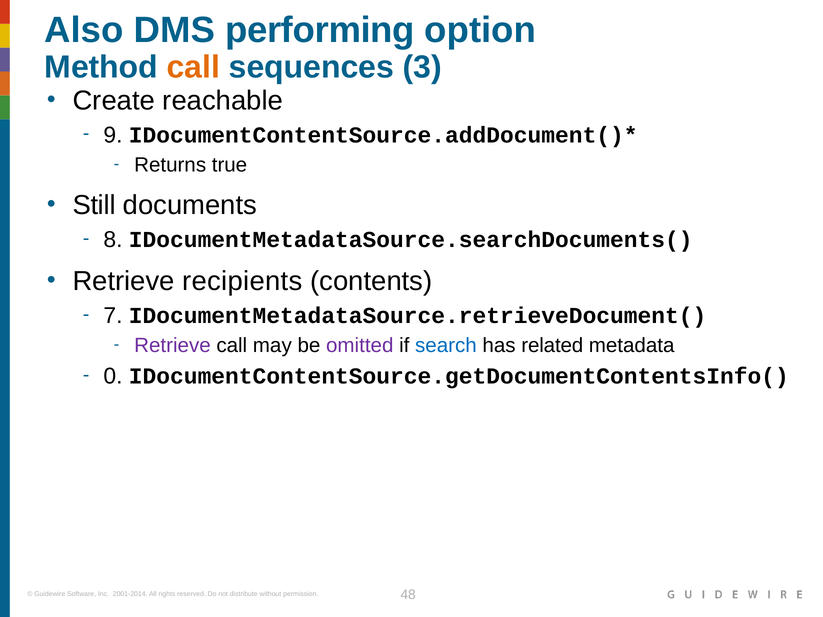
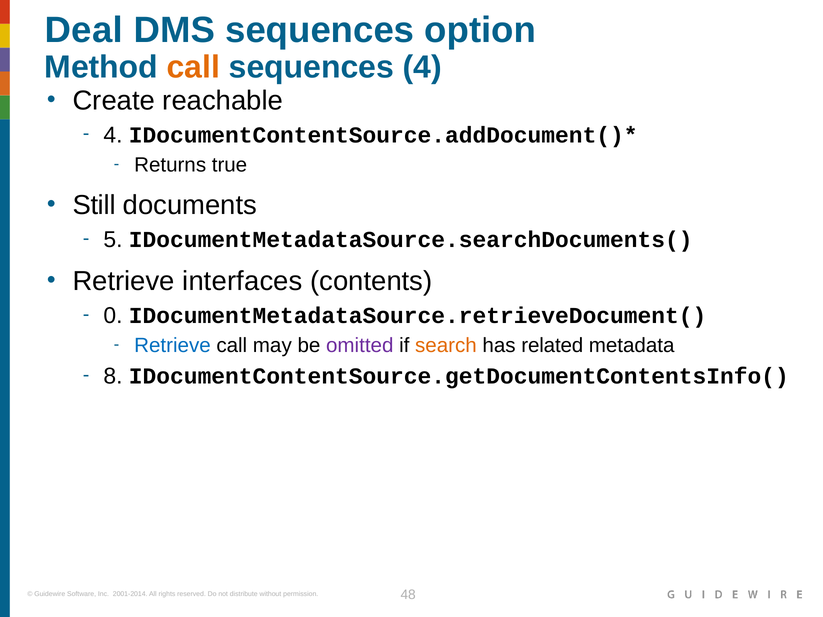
Also: Also -> Deal (84, 30)
DMS performing: performing -> sequences (320, 30)
sequences 3: 3 -> 4 (422, 67)
9: 9 -> 4 (113, 135)
8: 8 -> 5 (113, 240)
recipients: recipients -> interfaces (242, 281)
7: 7 -> 0 (113, 316)
Retrieve colour: purple -> blue (172, 346)
search colour: blue -> orange (446, 346)
0: 0 -> 8 (113, 377)
